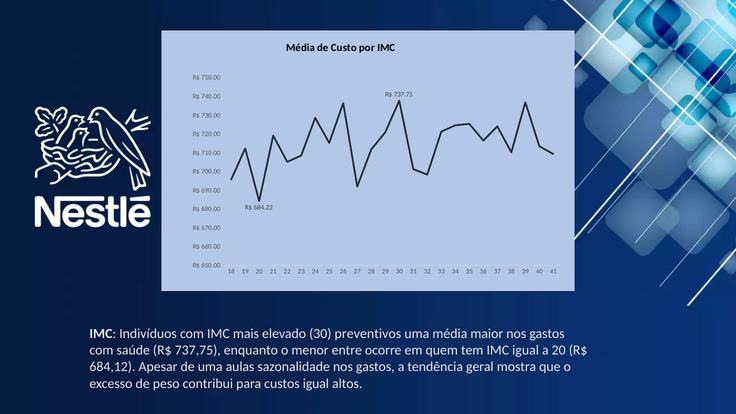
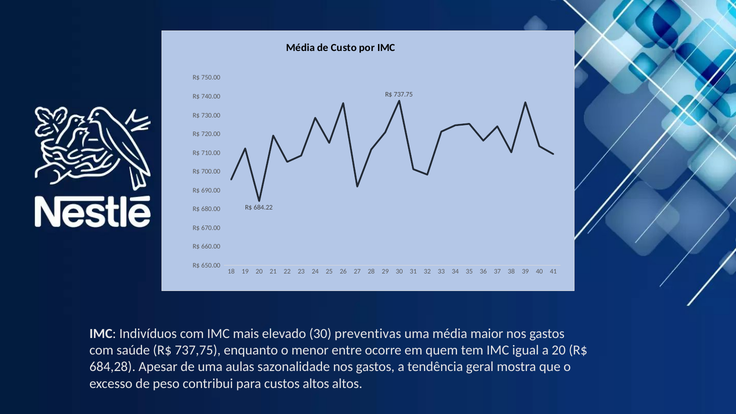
preventivos: preventivos -> preventivas (368, 334)
684,12: 684,12 -> 684,28 (113, 367)
custos igual: igual -> altos (316, 383)
